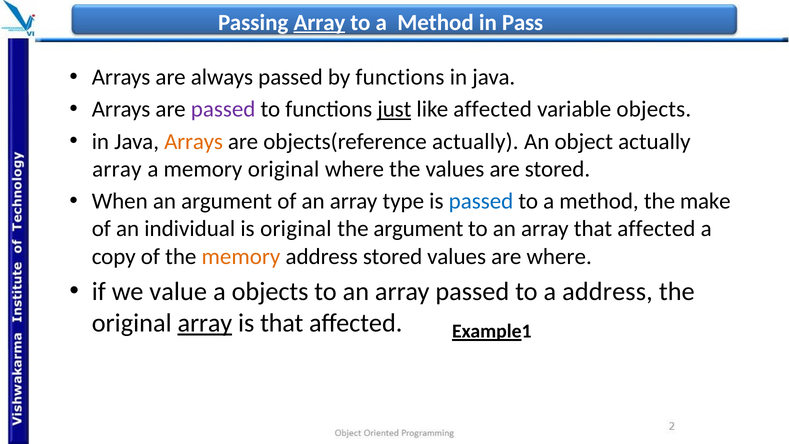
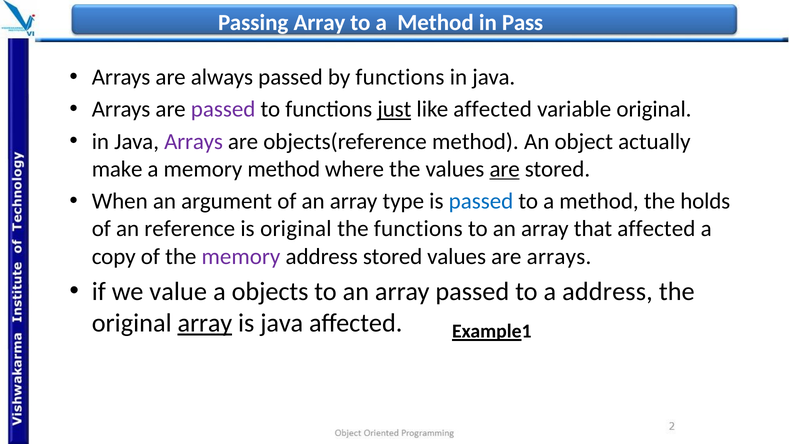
Array underline: present -> none (319, 22)
variable objects: objects -> original (654, 109)
Arrays colour: orange -> purple (194, 141)
objects(reference actually: actually -> method (475, 141)
array: array -> make (117, 169)
memory original: original -> method (284, 169)
are underline: none -> present (505, 169)
make: make -> holds (705, 201)
individual: individual -> reference (190, 229)
the argument: argument -> functions (418, 229)
memory colour: orange -> purple (241, 256)
are where: where -> arrays (559, 256)
is that: that -> java (282, 323)
